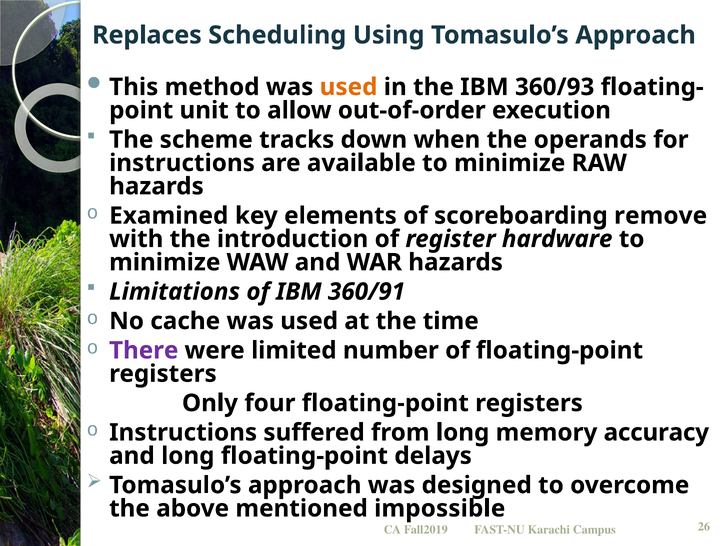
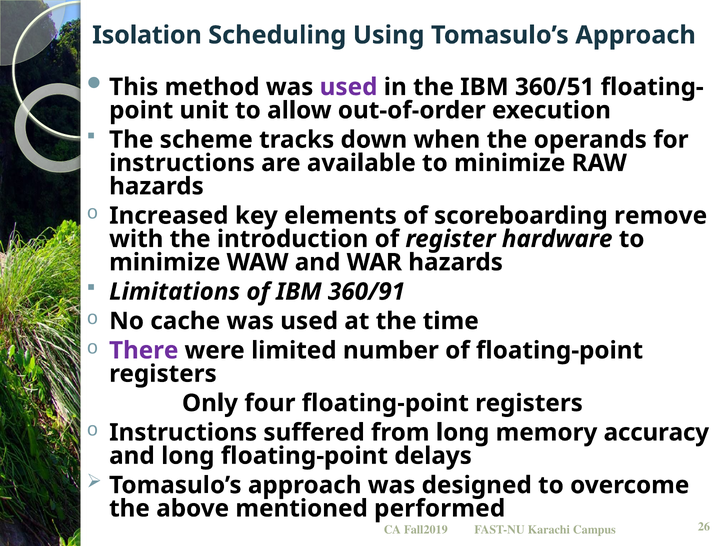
Replaces: Replaces -> Isolation (147, 35)
used colour: orange -> purple (349, 87)
360/93: 360/93 -> 360/51 (555, 87)
Examined: Examined -> Increased (169, 216)
impossible: impossible -> performed (440, 508)
